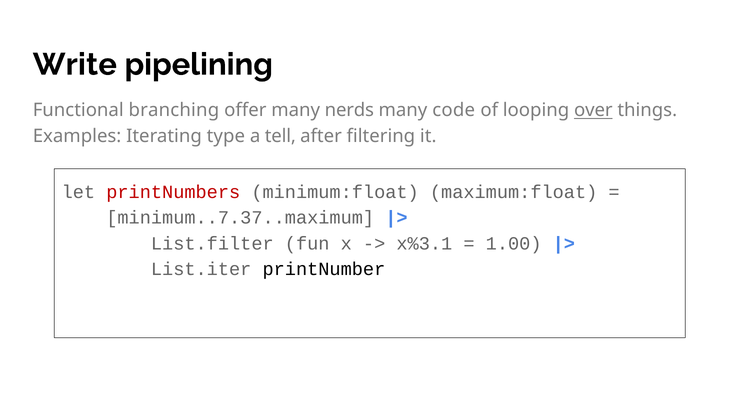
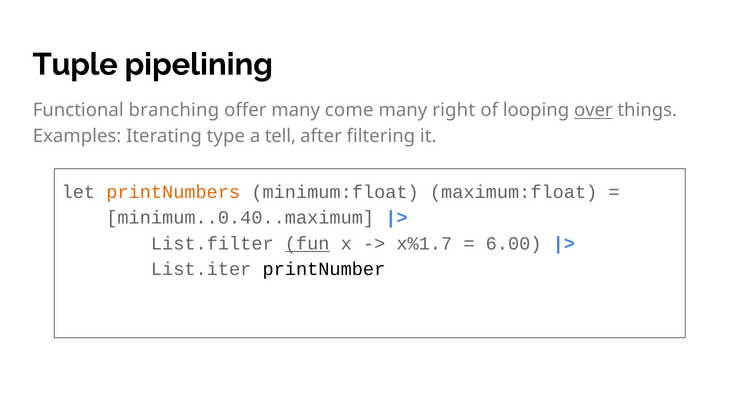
Write: Write -> Tuple (75, 64)
nerds: nerds -> come (349, 110)
code: code -> right (454, 110)
printNumbers colour: red -> orange (173, 192)
minimum..7.37..maximum: minimum..7.37..maximum -> minimum..0.40..maximum (240, 217)
fun underline: none -> present (307, 243)
x%3.1: x%3.1 -> x%1.7 (424, 243)
1.00: 1.00 -> 6.00 (514, 243)
